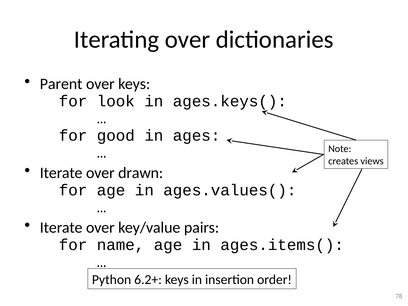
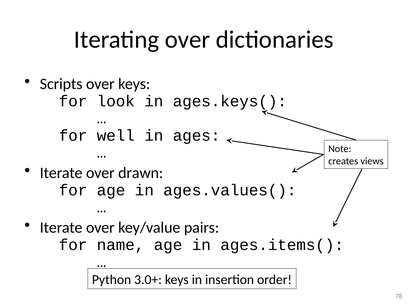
Parent: Parent -> Scripts (61, 84)
good: good -> well (116, 135)
6.2+: 6.2+ -> 3.0+ (148, 280)
